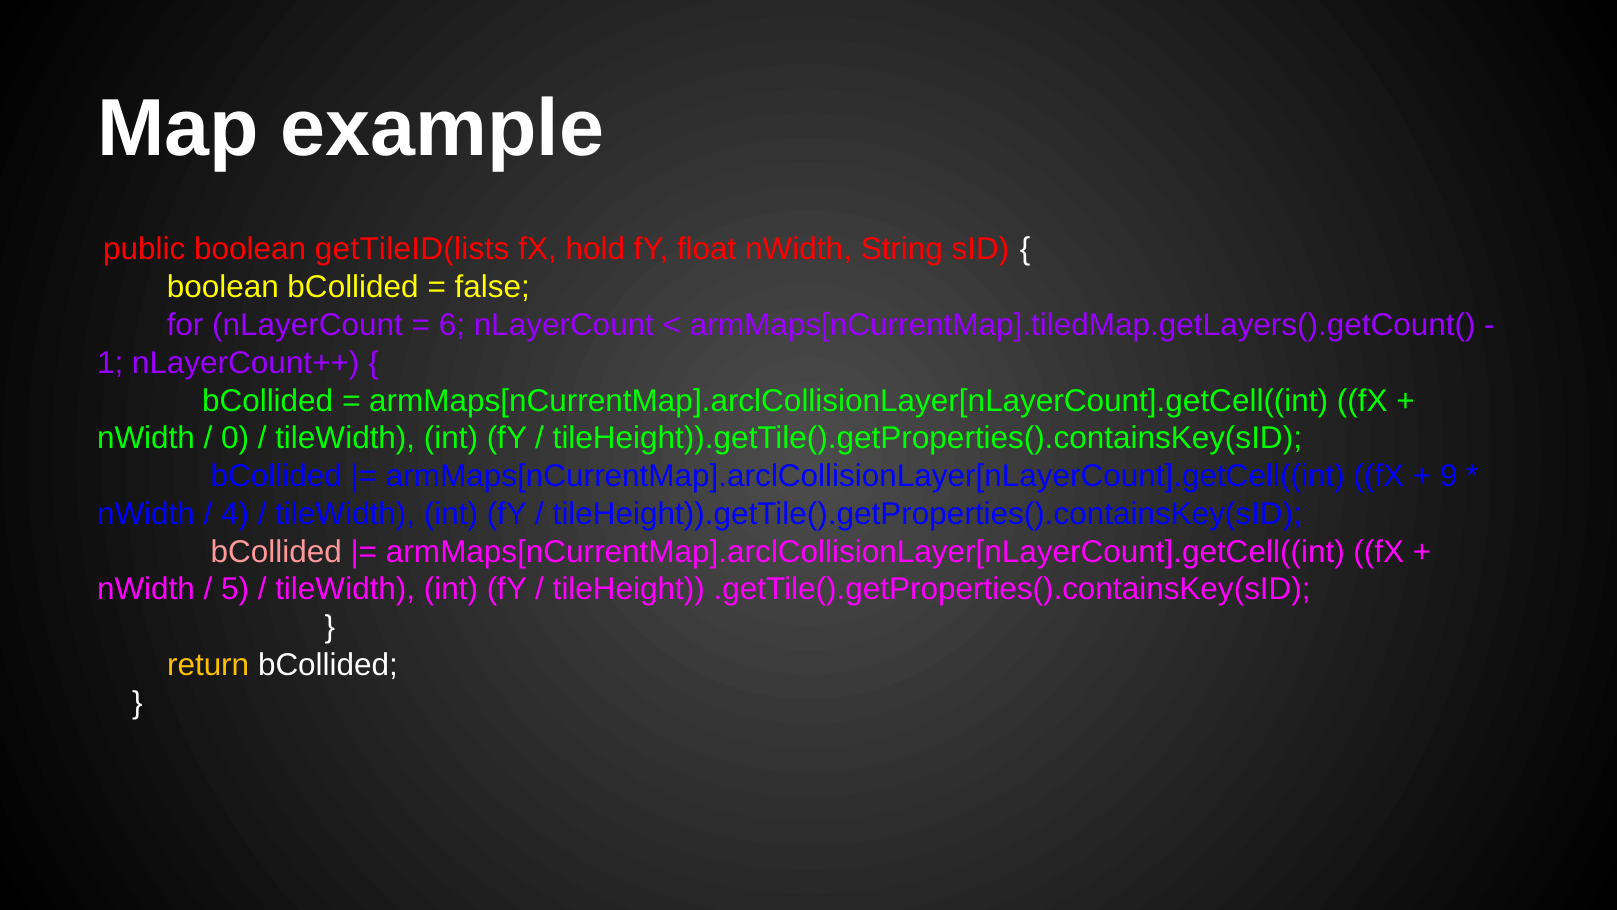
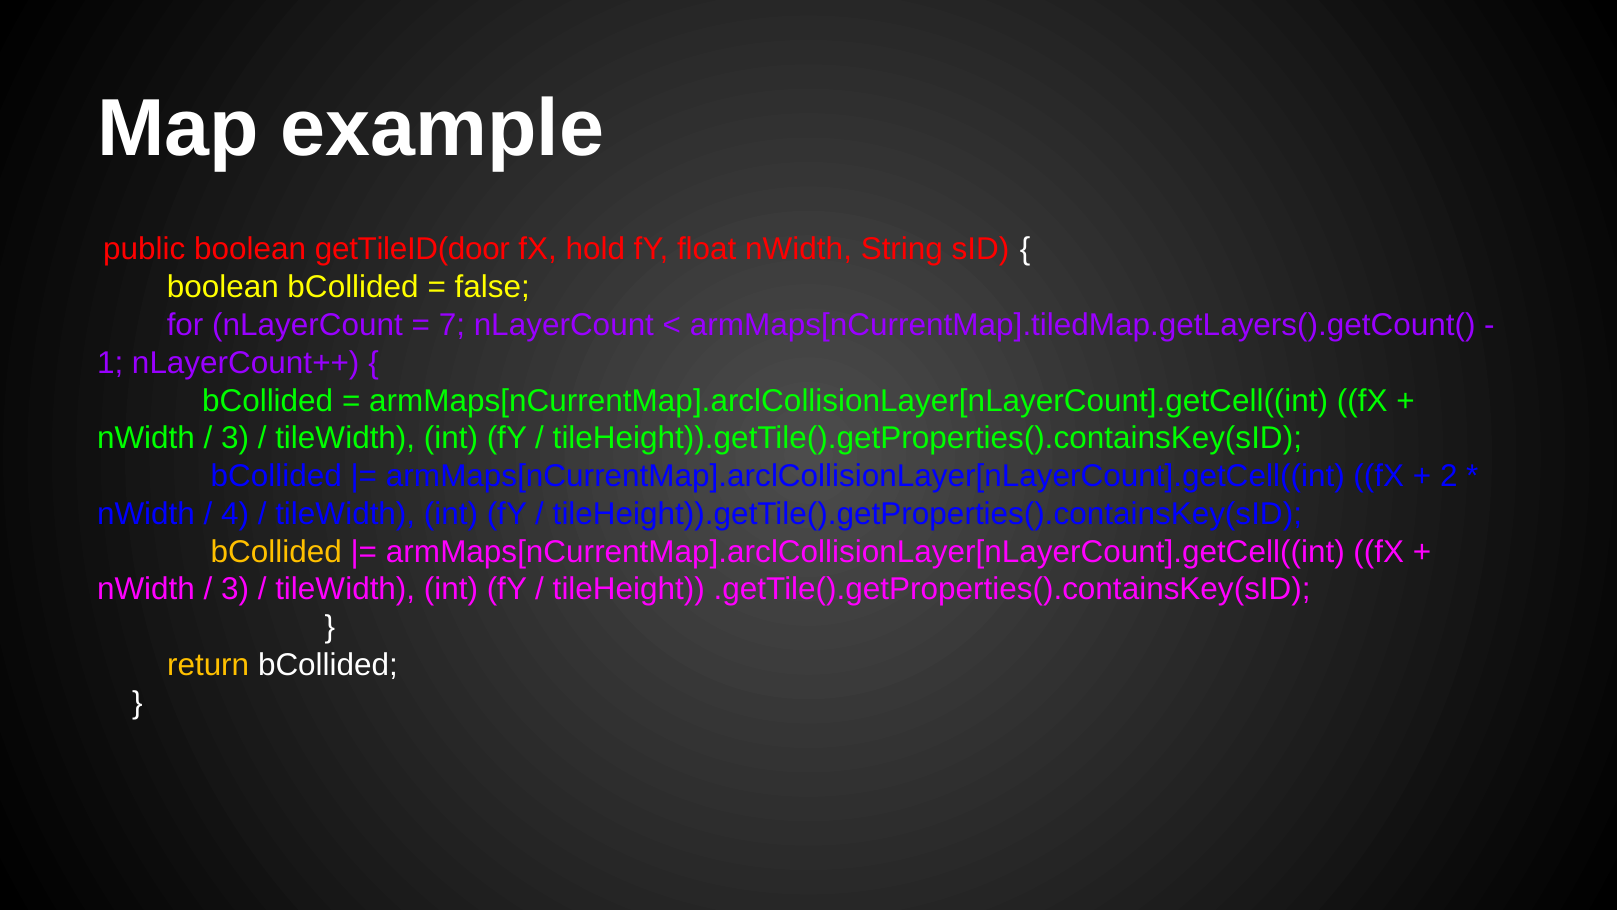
getTileID(lists: getTileID(lists -> getTileID(door (412, 249)
6: 6 -> 7 (452, 325)
0: 0 -> 3 (235, 438)
9: 9 -> 2 (1449, 476)
bCollided colour: pink -> yellow (276, 551)
5: 5 -> 3 (235, 589)
